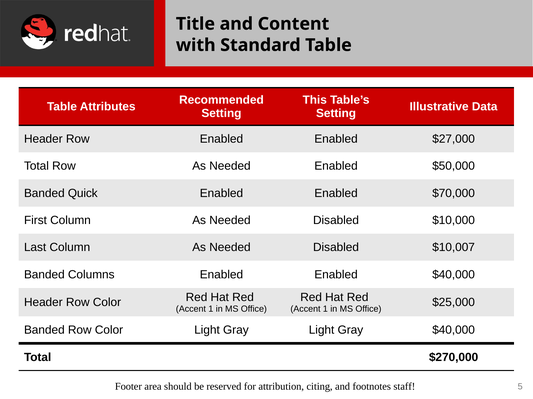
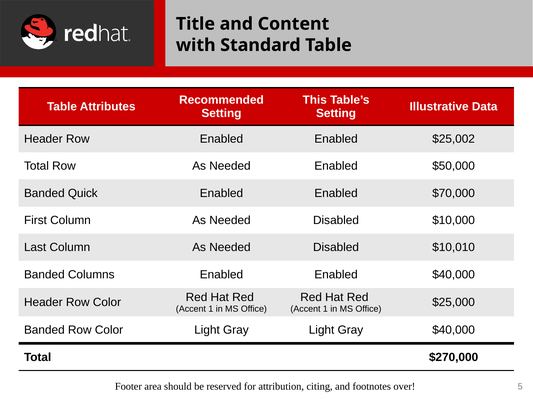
$27,000: $27,000 -> $25,002 (454, 139)
$10,007: $10,007 -> $10,010 (454, 248)
staff: staff -> over (404, 387)
